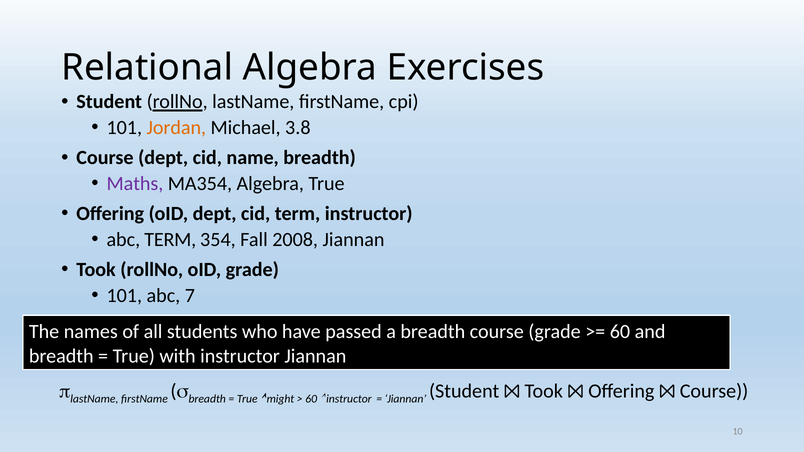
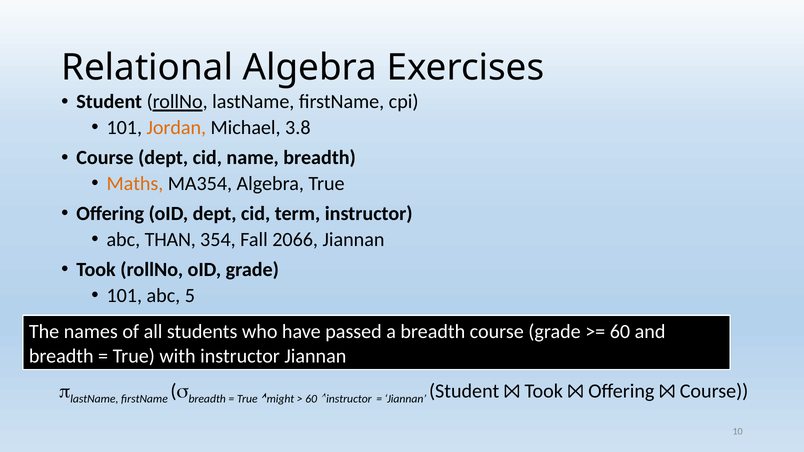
Maths colour: purple -> orange (135, 184)
abc TERM: TERM -> THAN (170, 240)
2008: 2008 -> 2066 (295, 240)
7: 7 -> 5 (190, 296)
